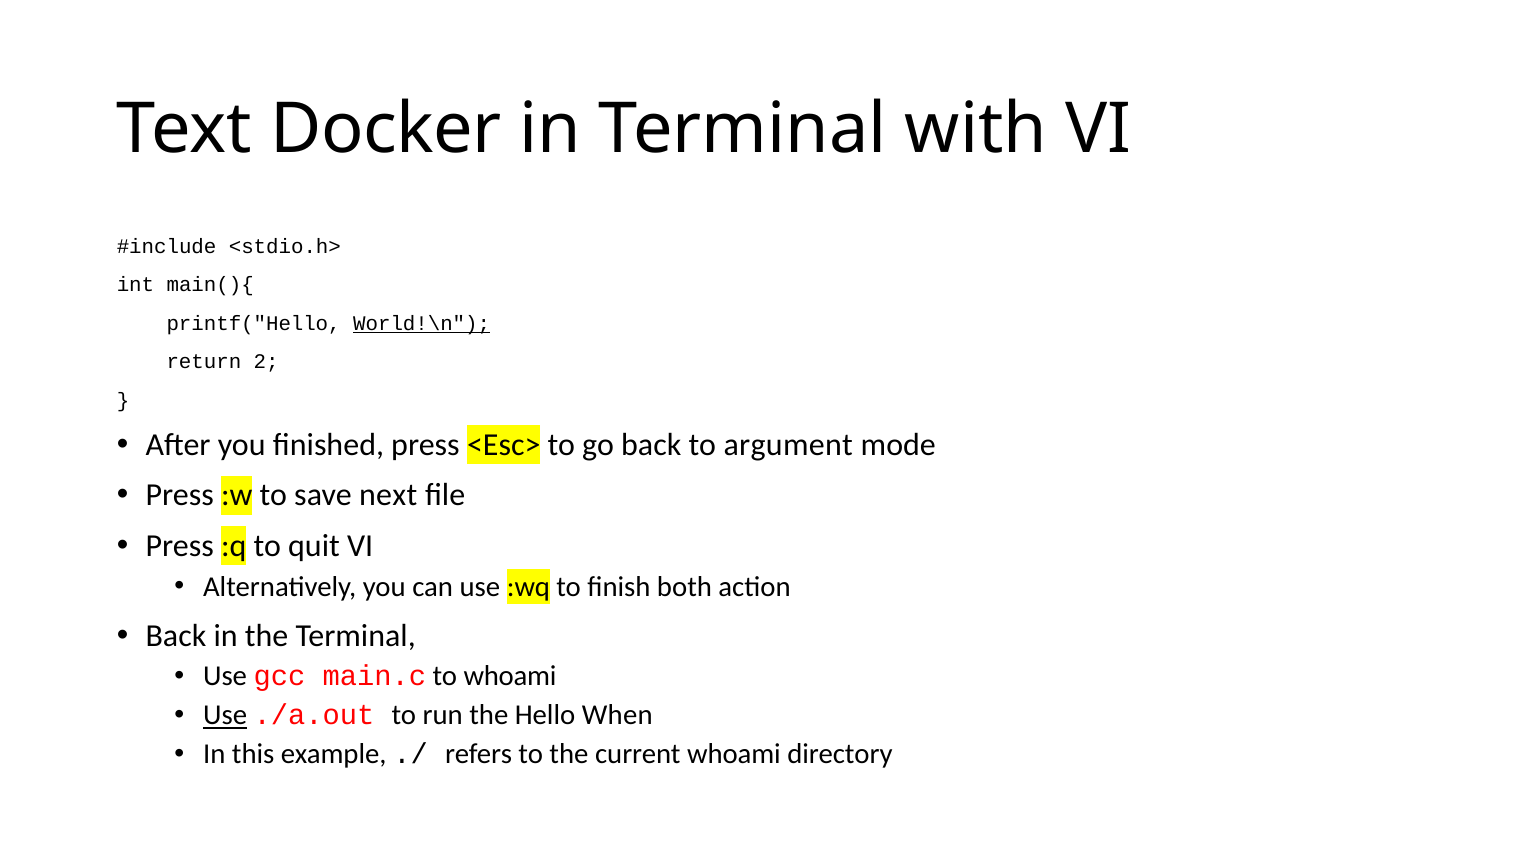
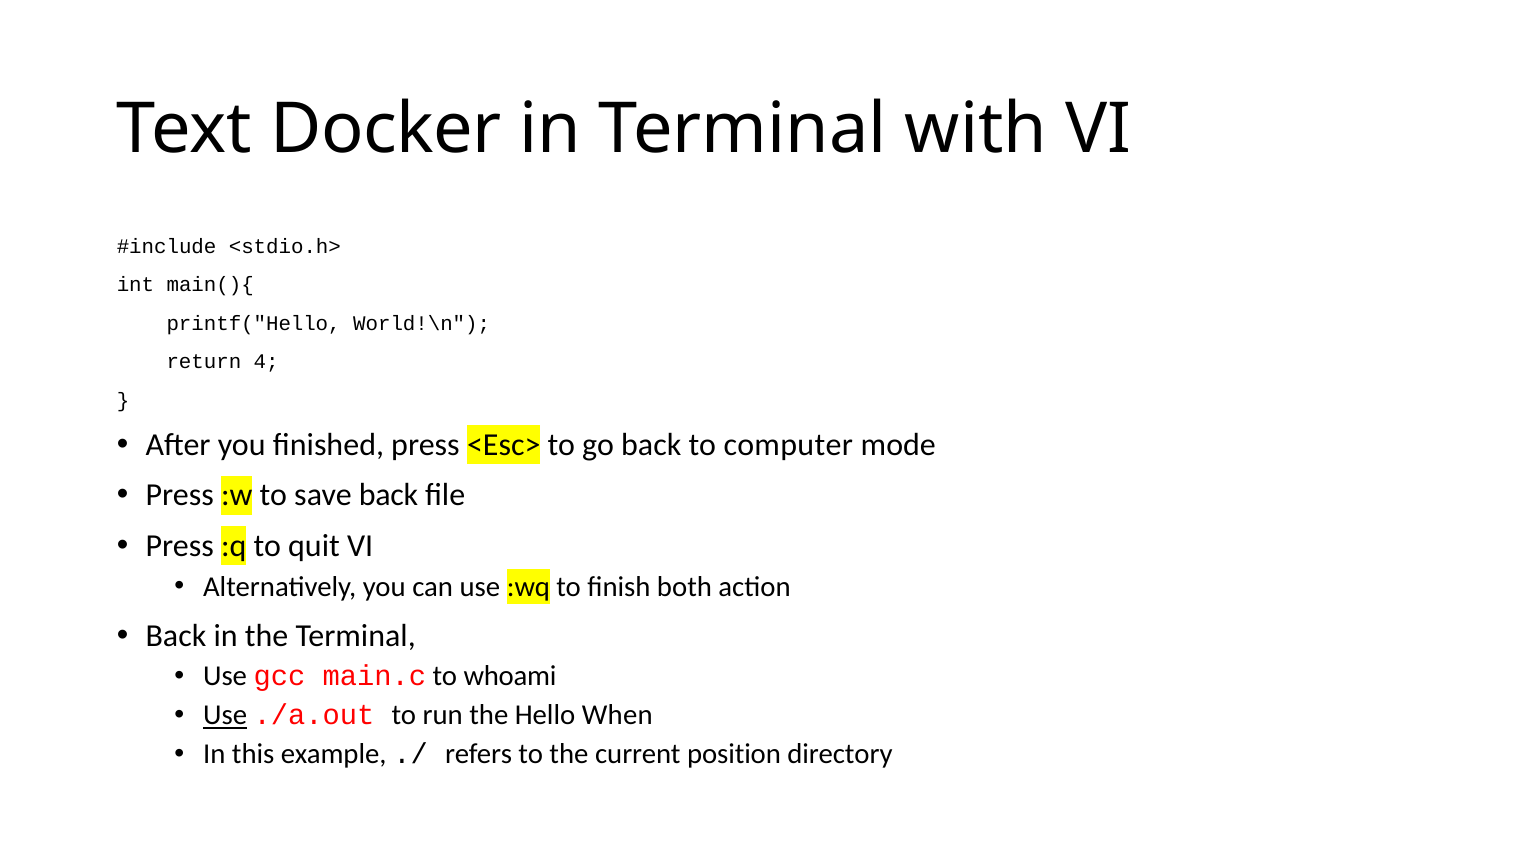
World!\n underline: present -> none (422, 323)
2: 2 -> 4 (266, 362)
argument: argument -> computer (788, 445)
save next: next -> back (389, 495)
current whoami: whoami -> position (734, 754)
